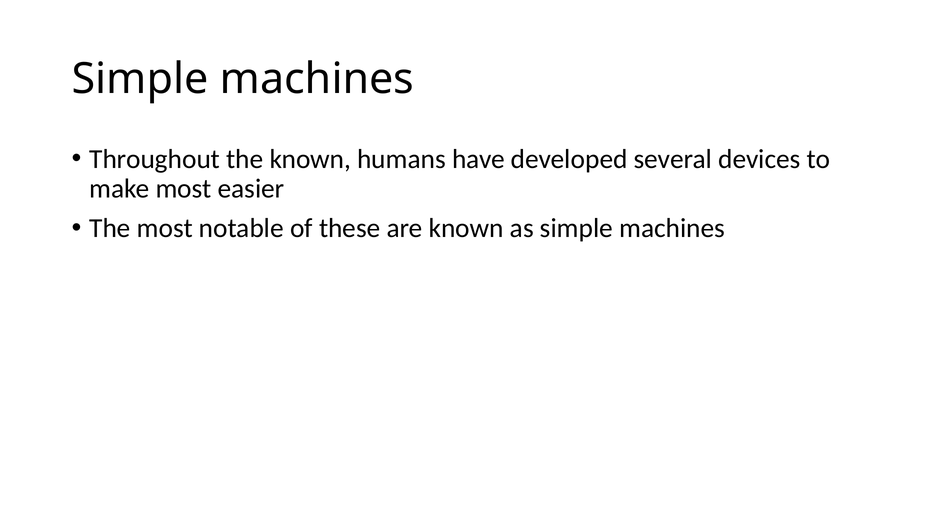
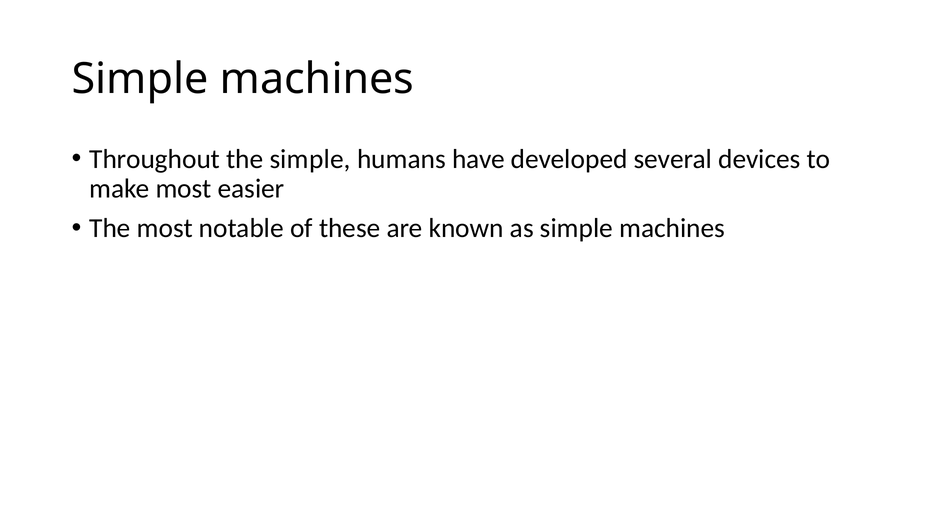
the known: known -> simple (310, 159)
